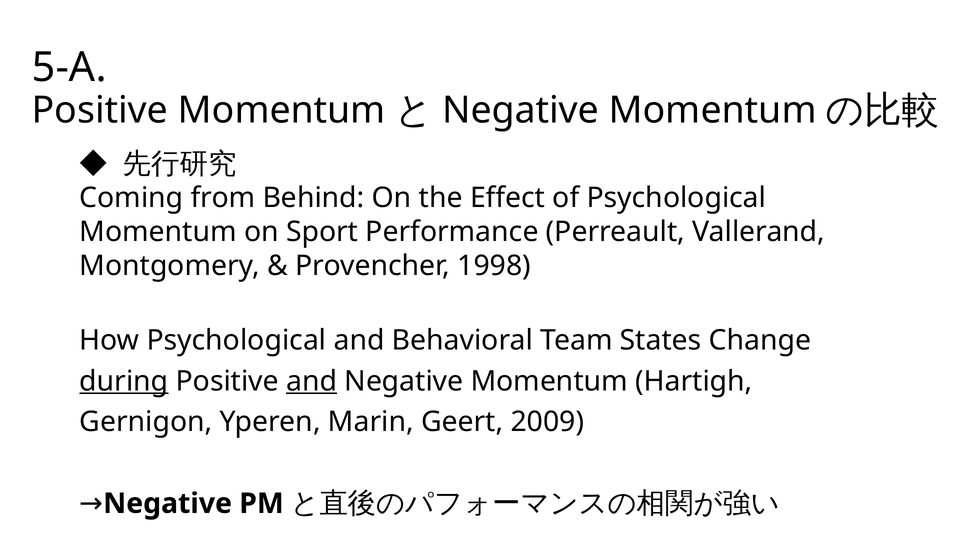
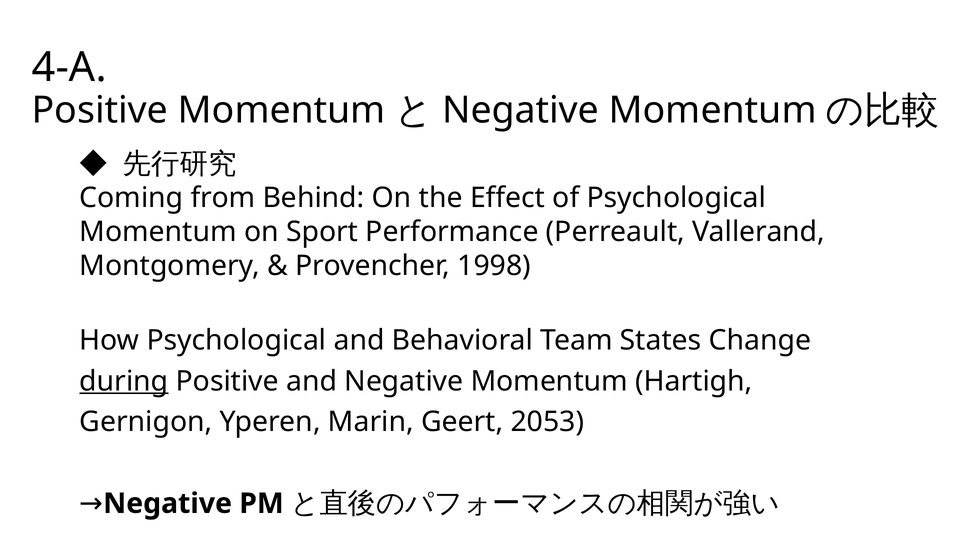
5-A: 5-A -> 4-A (69, 68)
and underline: present -> none (312, 381)
2009: 2009 -> 2053 (547, 422)
